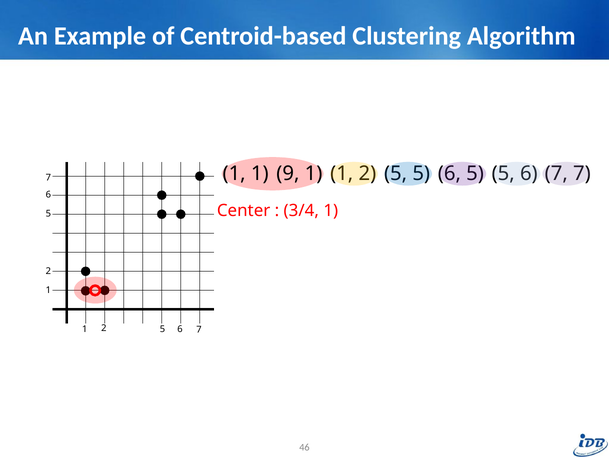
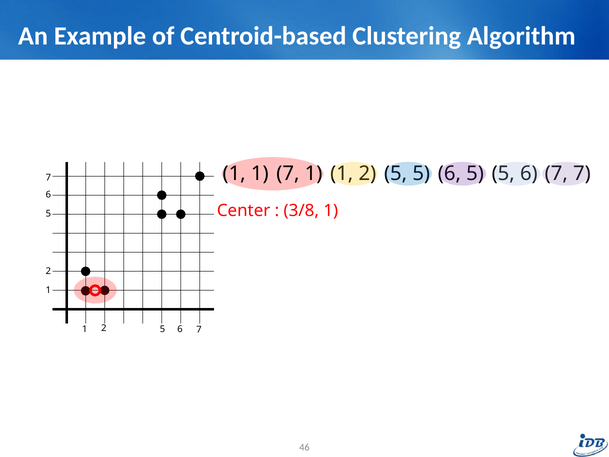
1 9: 9 -> 7 (288, 174)
3/4: 3/4 -> 3/8 (301, 211)
